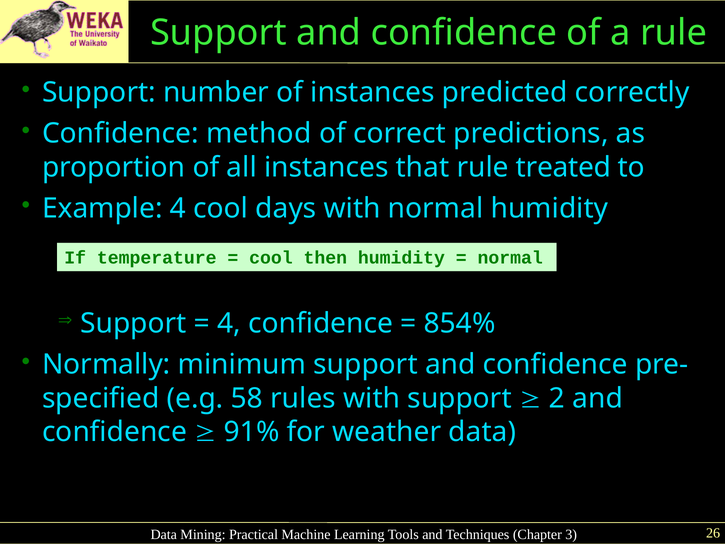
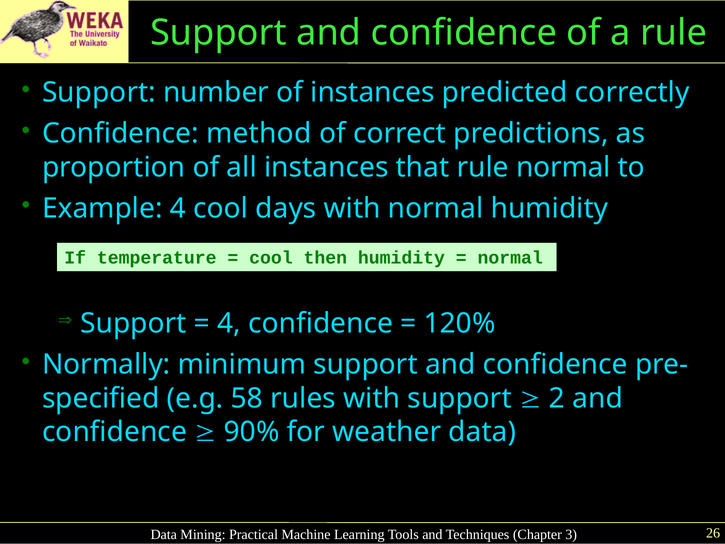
rule treated: treated -> normal (563, 167)
854%: 854% -> 120% (460, 323)
91%: 91% -> 90% (252, 432)
